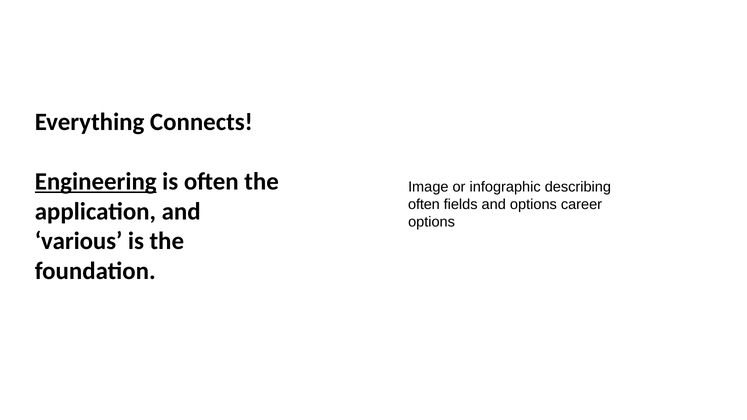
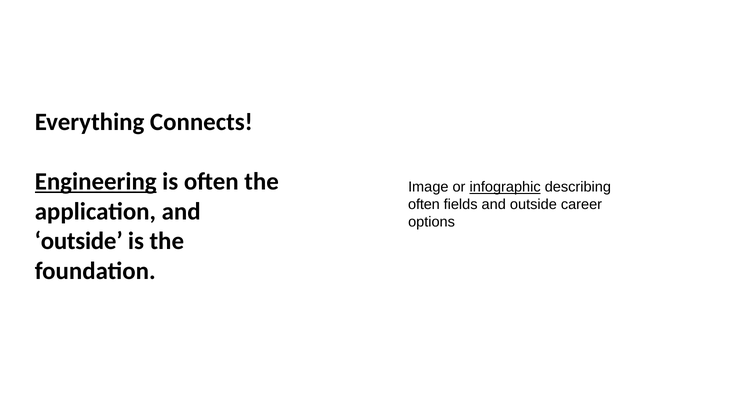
infographic underline: none -> present (505, 187)
fields and options: options -> outside (533, 205)
various: various -> outside (79, 241)
